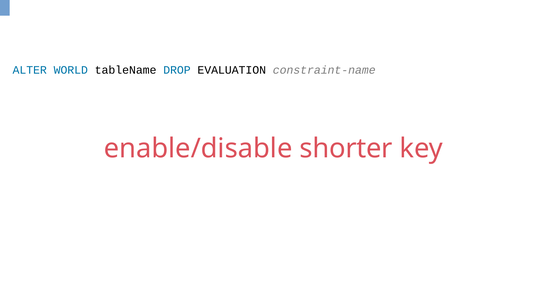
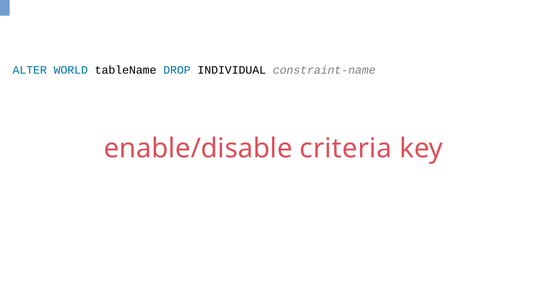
EVALUATION: EVALUATION -> INDIVIDUAL (232, 70)
shorter: shorter -> criteria (346, 148)
